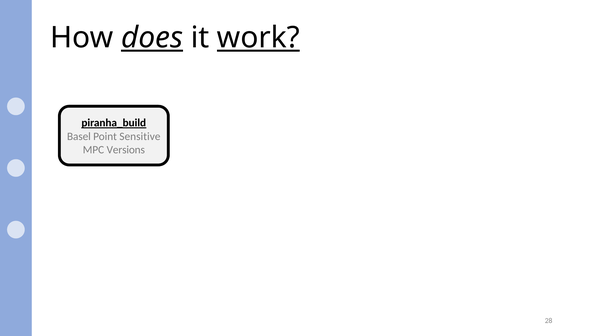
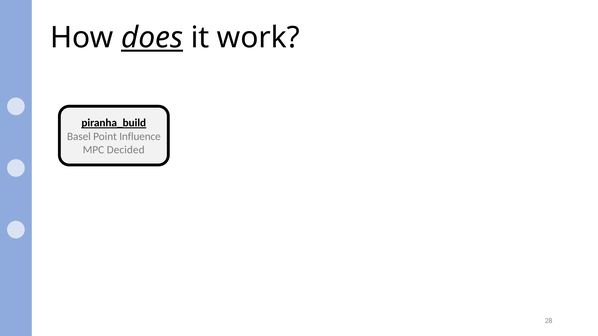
work underline: present -> none (258, 38)
Sensitive: Sensitive -> Influence (140, 137)
Versions: Versions -> Decided (126, 150)
